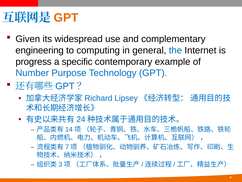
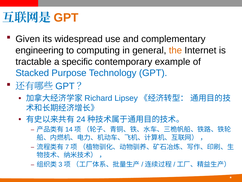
the colour: blue -> orange (175, 50)
progress: progress -> tractable (34, 62)
Number: Number -> Stacked (32, 73)
